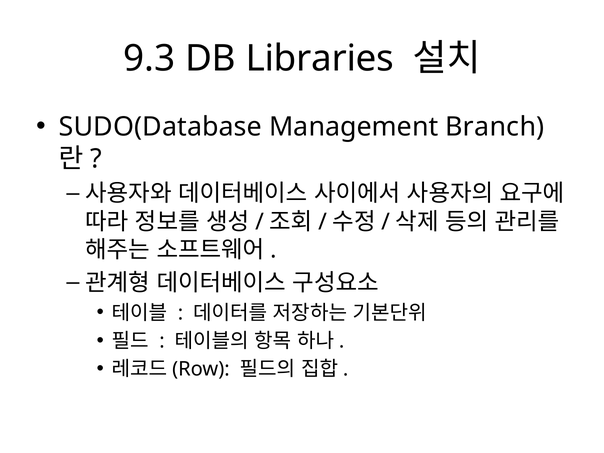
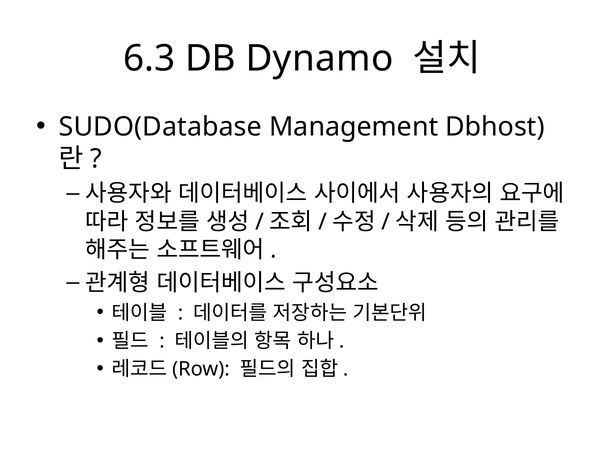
9.3: 9.3 -> 6.3 (149, 58)
Libraries: Libraries -> Dynamo (319, 58)
Branch: Branch -> Dbhost (495, 127)
